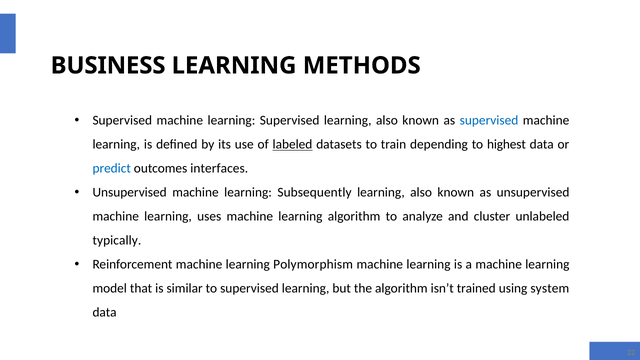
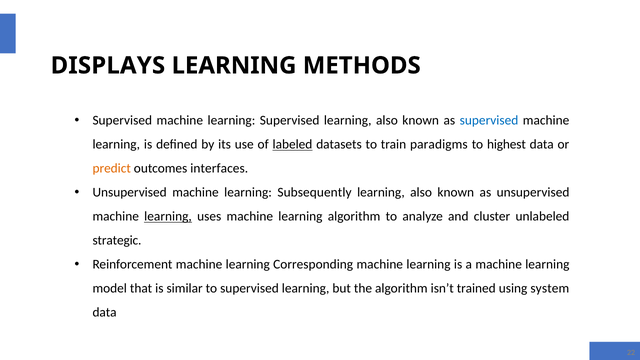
BUSINESS: BUSINESS -> DISPLAYS (108, 66)
depending: depending -> paradigms (439, 144)
predict colour: blue -> orange (112, 168)
learning underline: none -> present (168, 216)
typically: typically -> strategic (117, 240)
Polymorphism: Polymorphism -> Corresponding (313, 264)
